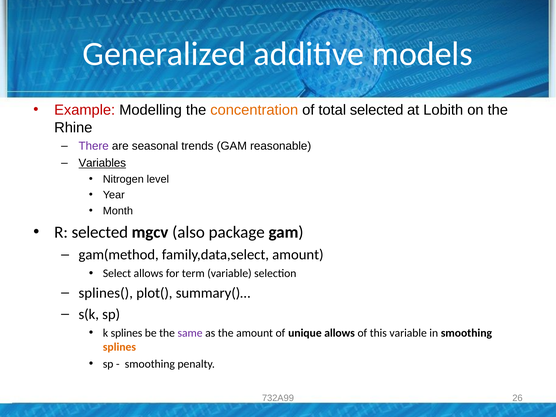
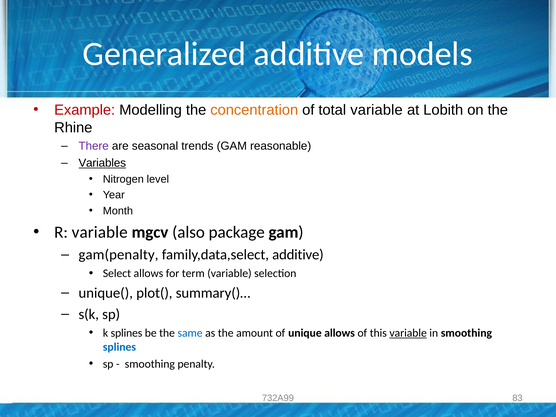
total selected: selected -> variable (377, 110)
R selected: selected -> variable (100, 232)
gam(method: gam(method -> gam(penalty (118, 255)
family,data,select amount: amount -> additive (298, 255)
splines(: splines( -> unique( (106, 293)
same colour: purple -> blue (190, 333)
variable underline: none -> present (408, 333)
splines colour: orange -> blue (119, 347)
26: 26 -> 83 (517, 398)
